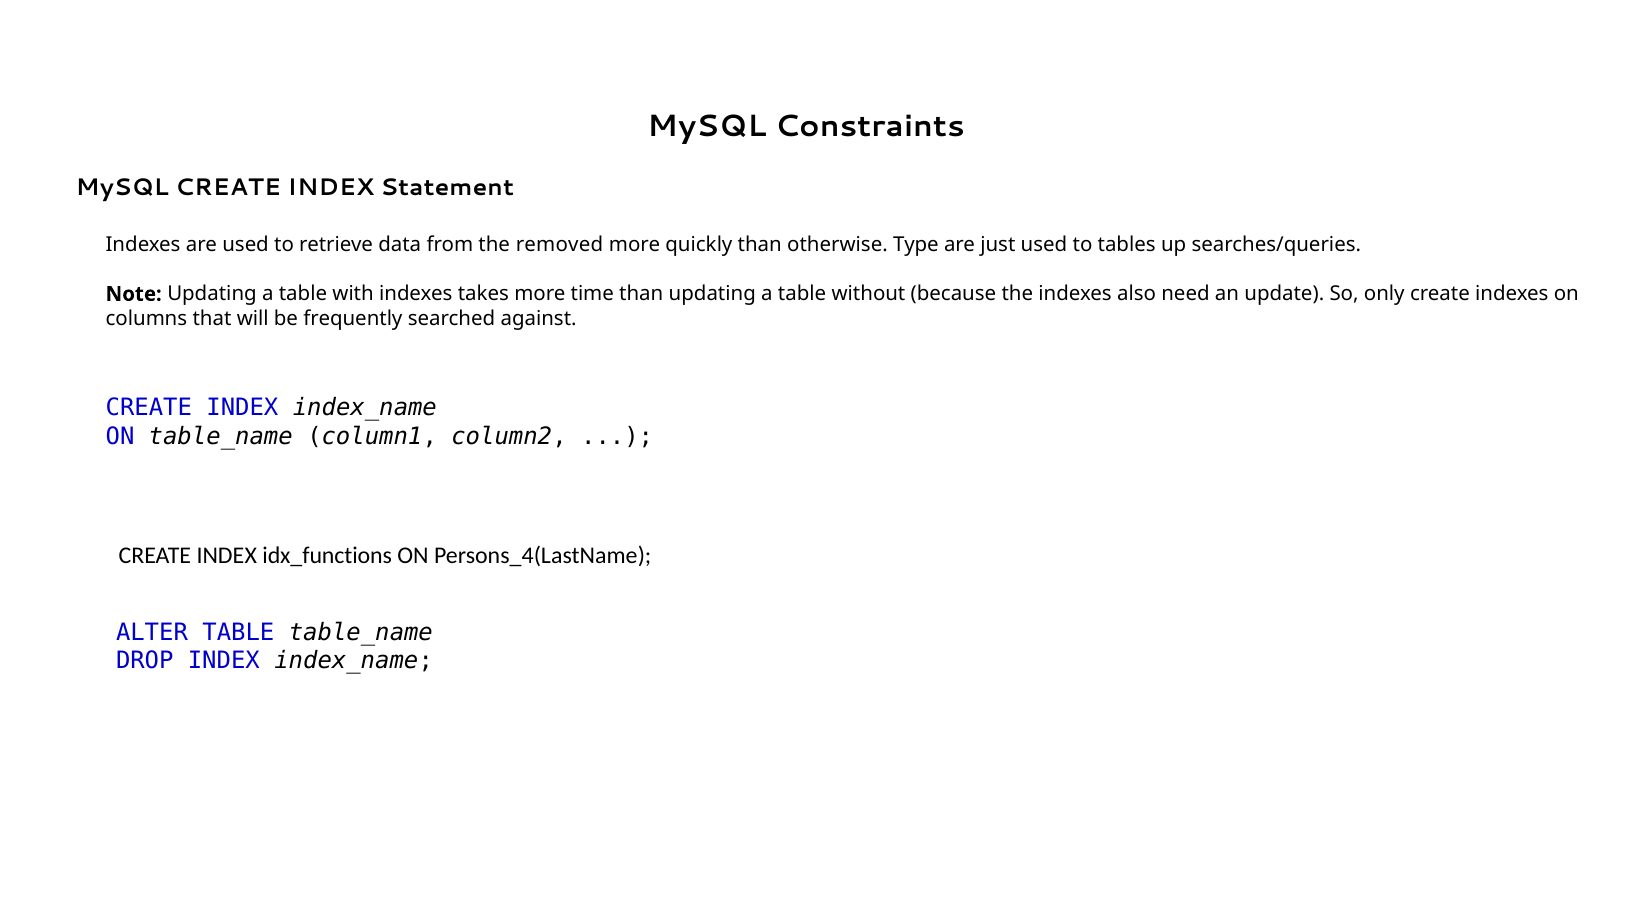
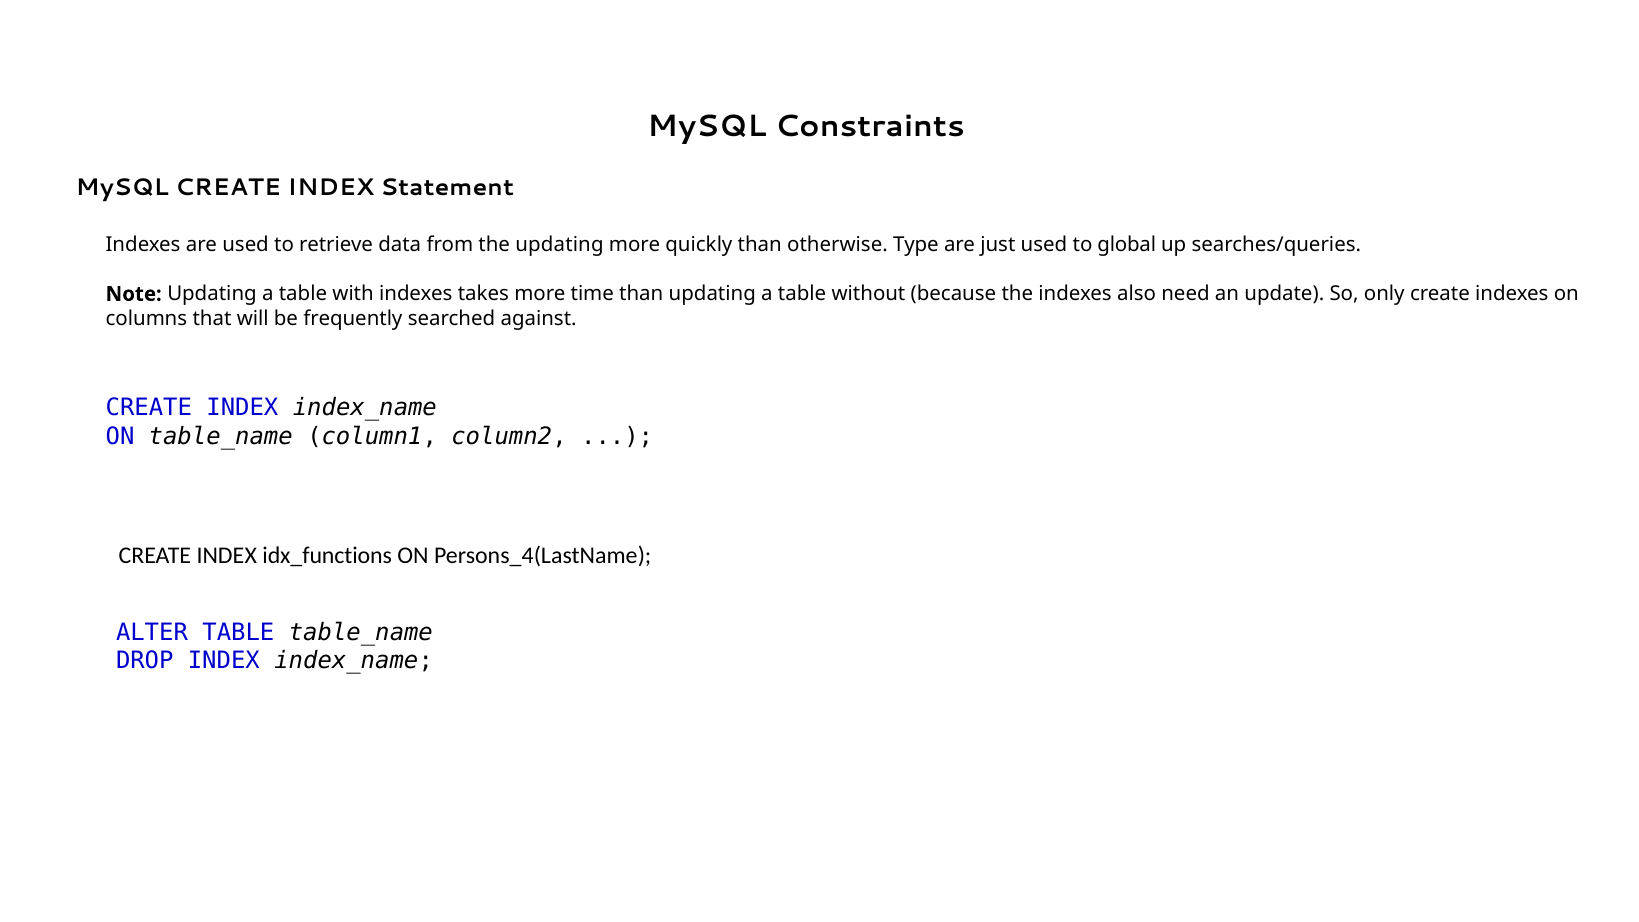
the removed: removed -> updating (560, 245)
tables: tables -> global (1127, 245)
